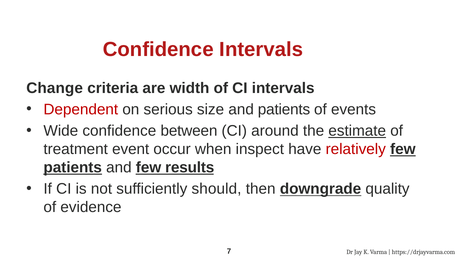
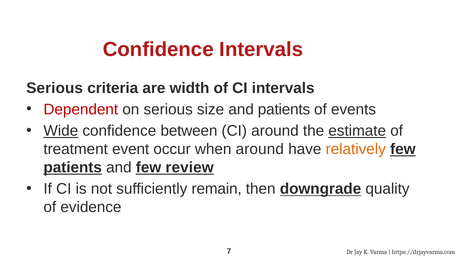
Change: Change -> Serious (55, 88)
Wide underline: none -> present (61, 131)
when inspect: inspect -> around (260, 149)
relatively colour: red -> orange (356, 149)
results: results -> review (190, 167)
should: should -> remain (217, 189)
